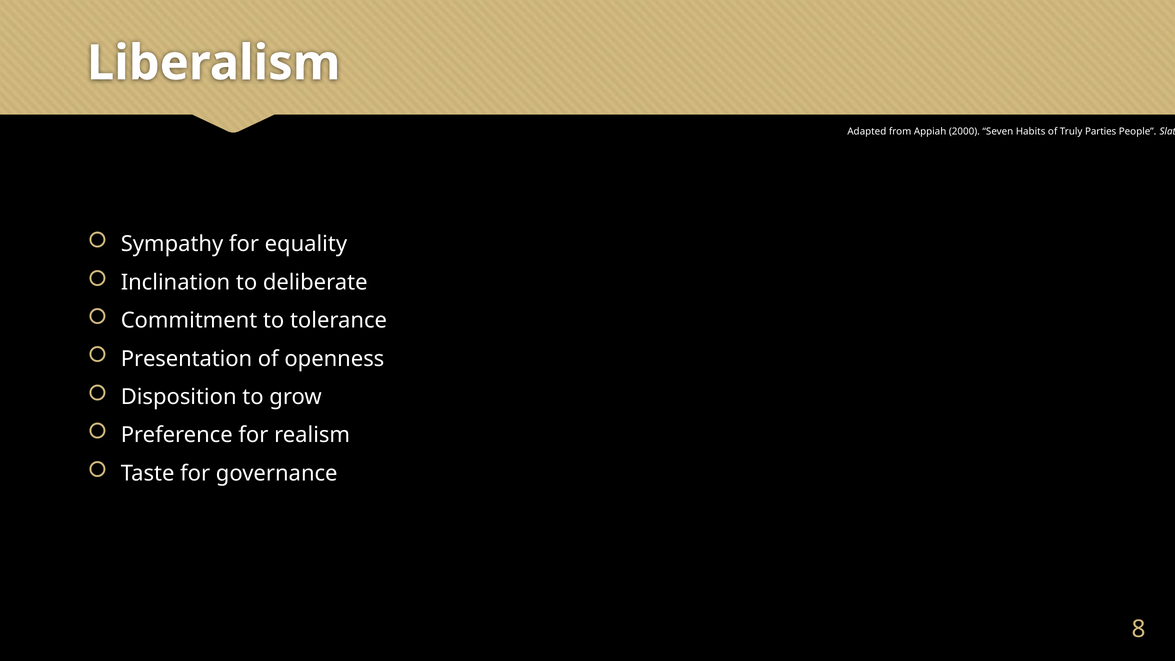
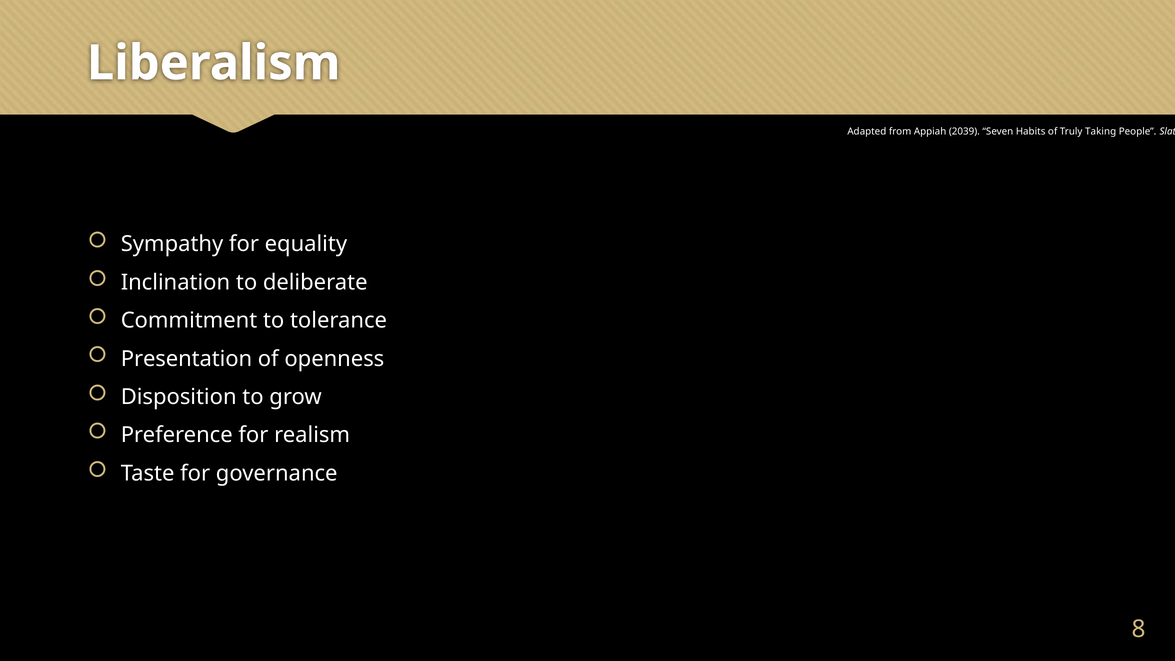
2000: 2000 -> 2039 (964, 132)
Parties: Parties -> Taking (1101, 132)
